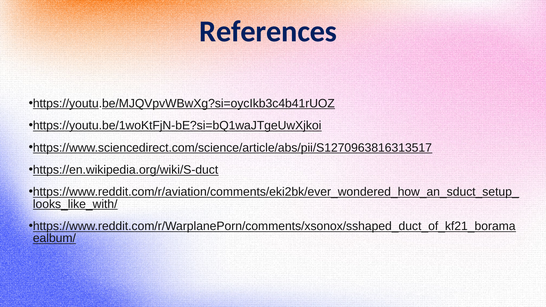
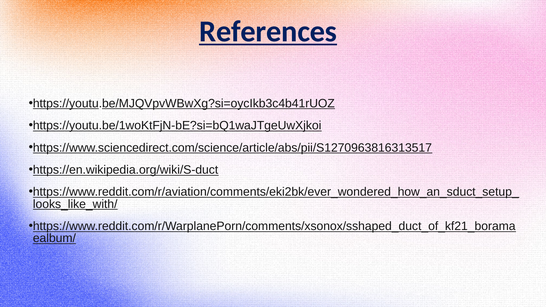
References underline: none -> present (268, 31)
